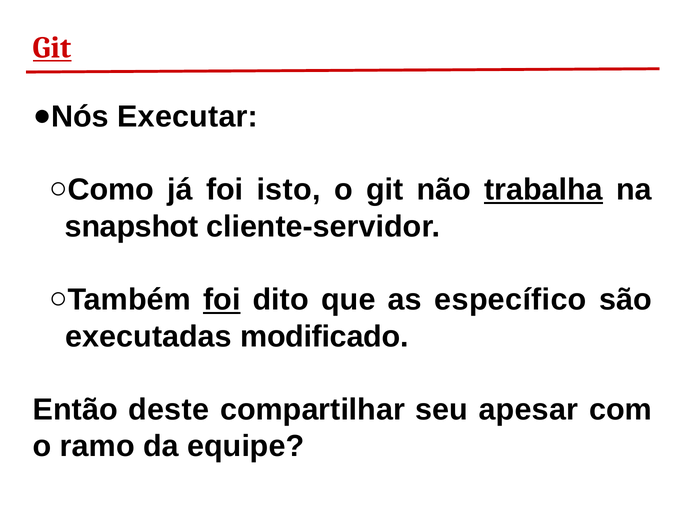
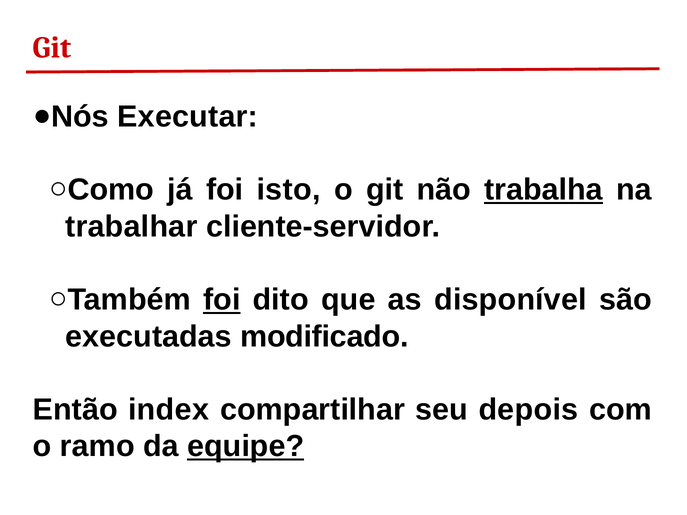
Git underline: present -> none (52, 48)
snapshot: snapshot -> trabalhar (131, 227)
específico: específico -> disponível (511, 300)
deste: deste -> index (169, 410)
apesar: apesar -> depois (528, 410)
equipe underline: none -> present (246, 447)
